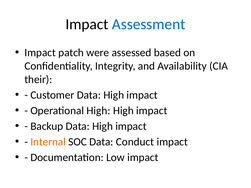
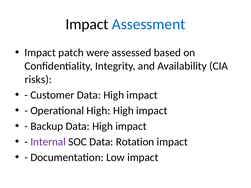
their: their -> risks (38, 79)
Internal colour: orange -> purple (48, 142)
Conduct: Conduct -> Rotation (135, 142)
